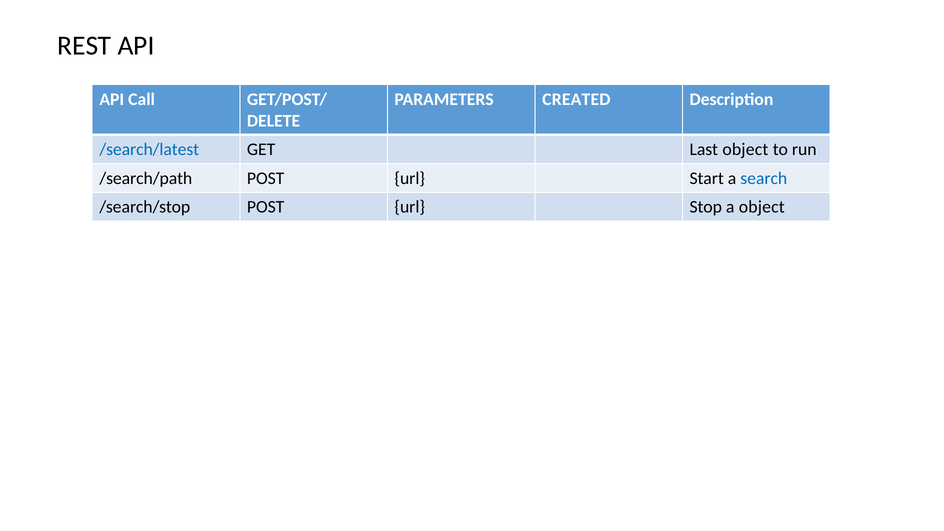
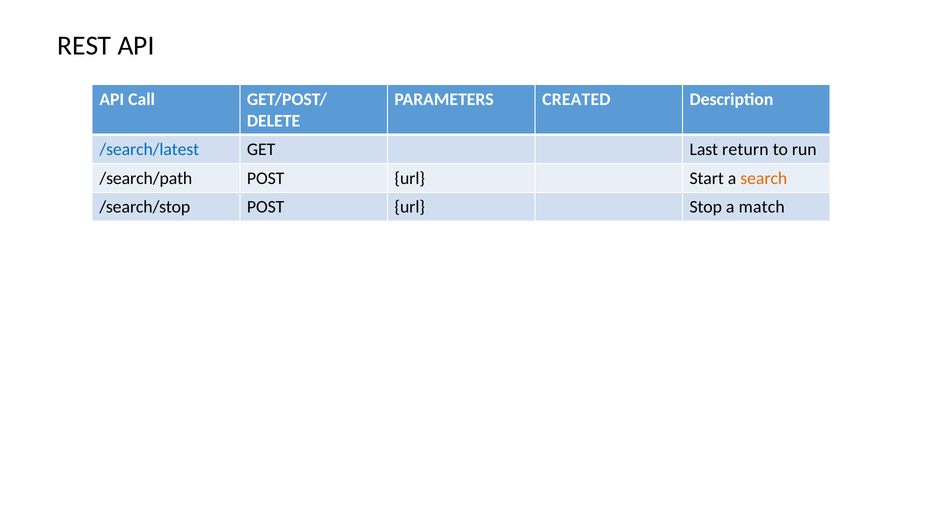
Last object: object -> return (745, 149)
search colour: blue -> orange (764, 178)
a object: object -> match (762, 207)
